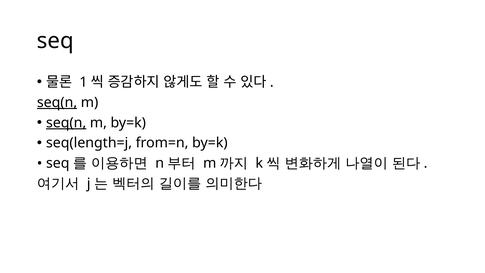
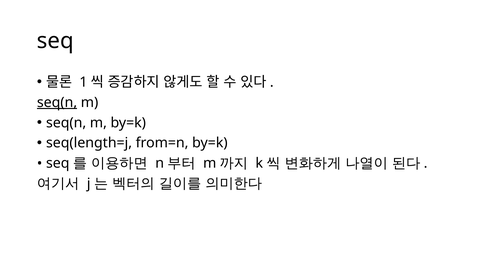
seq(n underline: present -> none (66, 123)
